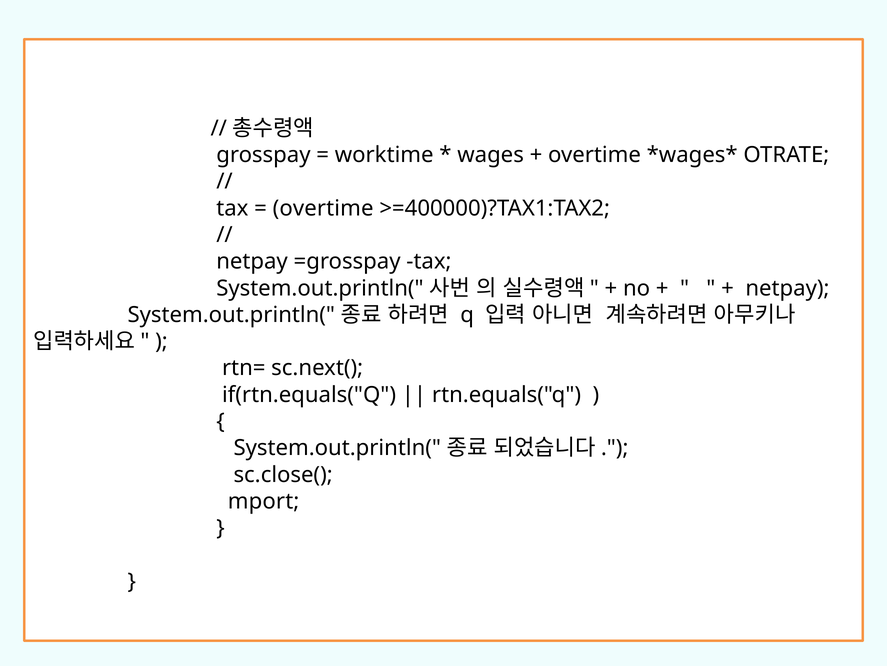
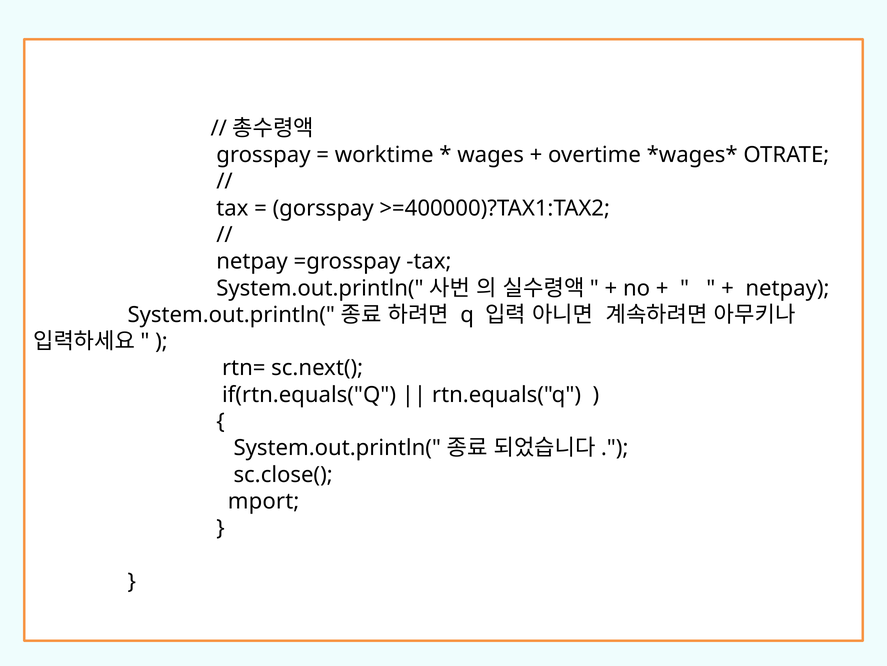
overtime: overtime -> gorsspay (323, 208)
